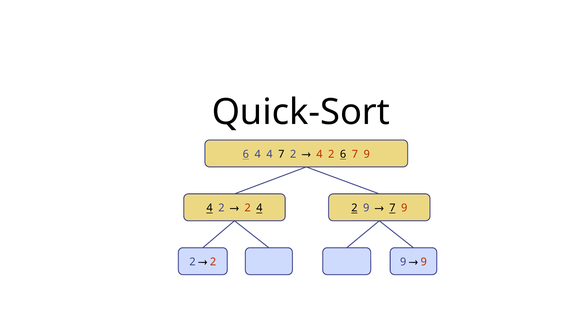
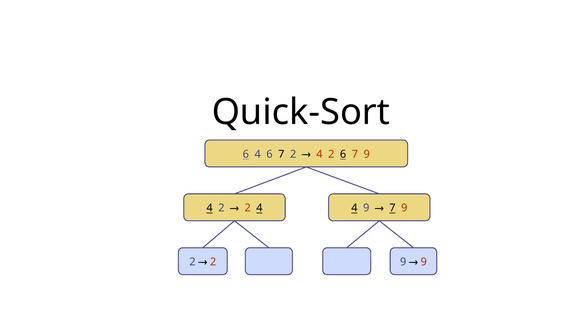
4 4: 4 -> 6 (269, 154)
2 4 2: 2 -> 4 (354, 208)
